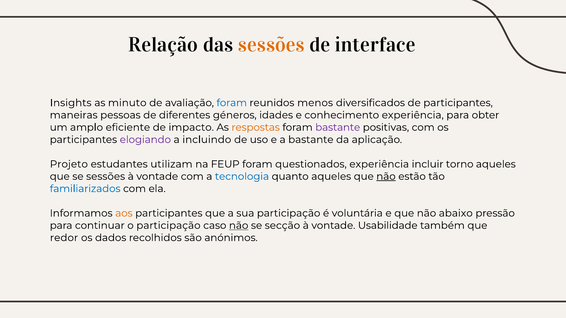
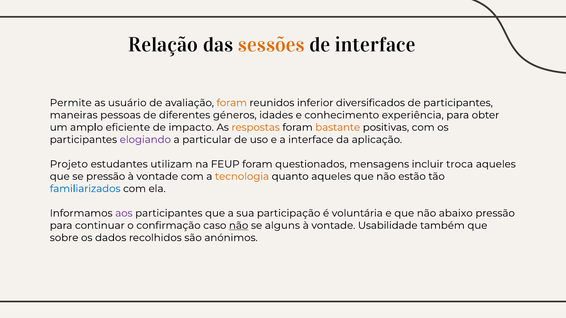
Insights: Insights -> Permite (71, 103)
minuto: minuto -> usuário (127, 103)
foram colour: blue -> orange (232, 103)
menos: menos -> inferior (315, 103)
bastante colour: purple -> orange (338, 127)
incluindo: incluindo -> particular (207, 140)
a bastante: bastante -> interface (311, 140)
questionados experiência: experiência -> mensagens (379, 164)
torno: torno -> troca (460, 164)
se sessões: sessões -> pressão (106, 177)
tecnologia colour: blue -> orange (242, 177)
não underline: present -> none (386, 177)
aos colour: orange -> purple (124, 213)
o participação: participação -> confirmação (168, 226)
secção: secção -> alguns (282, 226)
redor: redor -> sobre (64, 238)
